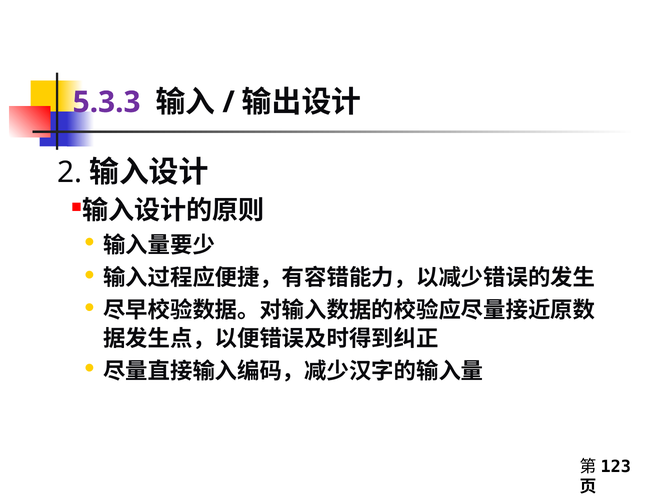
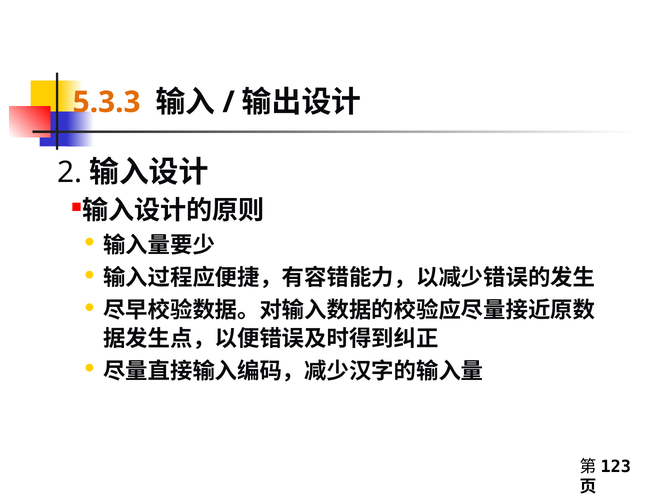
5.3.3 colour: purple -> orange (107, 102)
